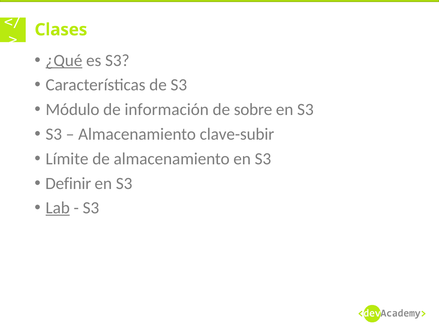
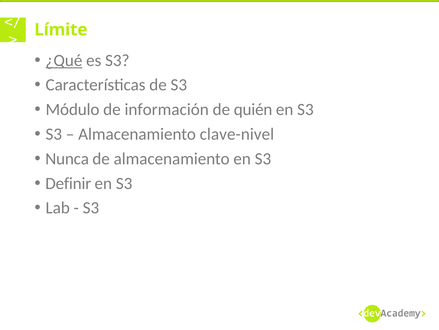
Clases: Clases -> Límite (61, 30)
sobre: sobre -> quién (253, 109)
clave-subir: clave-subir -> clave-nivel (237, 134)
Límite: Límite -> Nunca (67, 158)
Lab underline: present -> none (58, 207)
